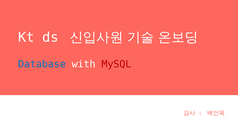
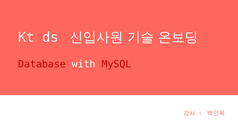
Database colour: blue -> red (42, 64)
